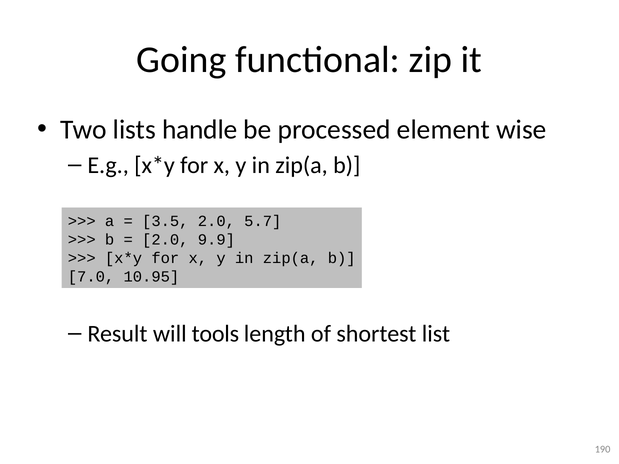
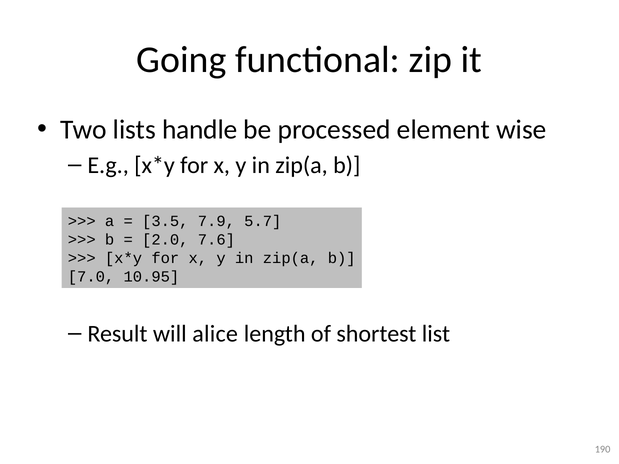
3.5 2.0: 2.0 -> 7.9 (216, 221)
9.9: 9.9 -> 7.6 (216, 240)
tools: tools -> alice (215, 334)
